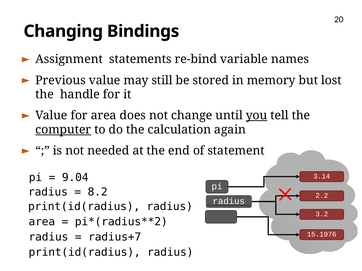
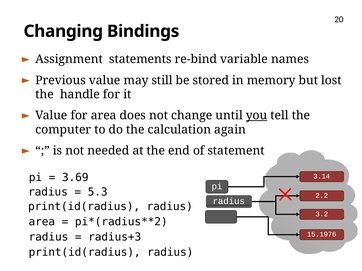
computer underline: present -> none (63, 130)
9.04: 9.04 -> 3.69 (75, 178)
8.2: 8.2 -> 5.3 (98, 192)
radius+7: radius+7 -> radius+3 (115, 237)
